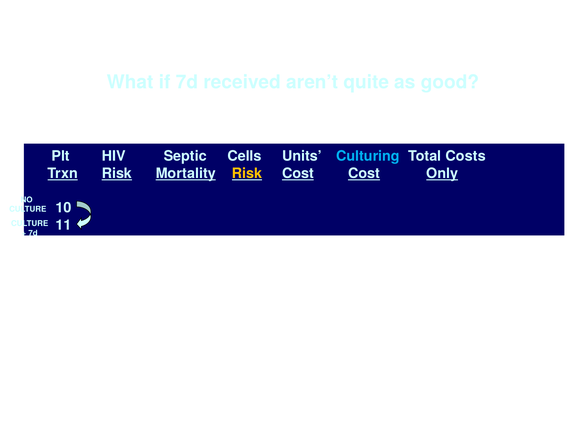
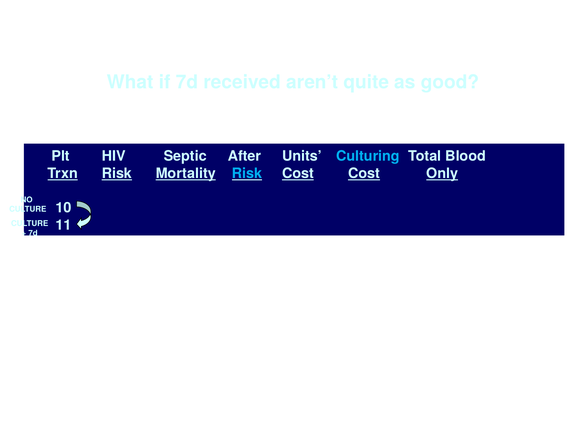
Cells: Cells -> After (244, 156)
Costs: Costs -> Blood (466, 156)
Risk colour: yellow -> light blue (247, 173)
